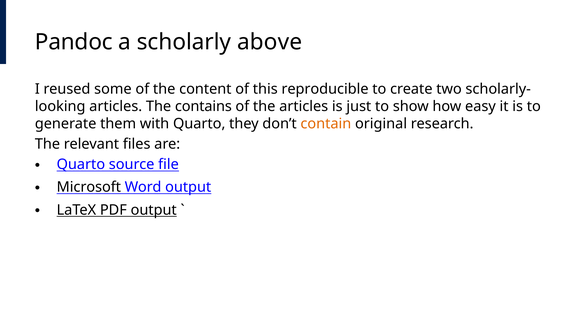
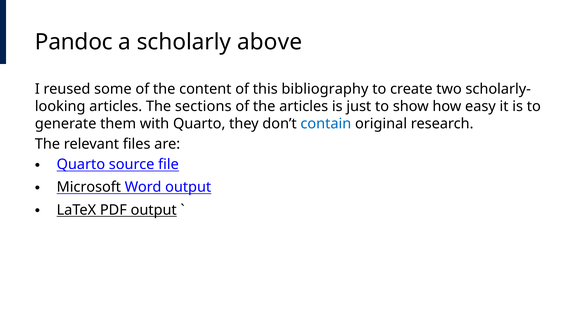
reproducible: reproducible -> bibliography (325, 89)
contains: contains -> sections (203, 106)
contain colour: orange -> blue (326, 124)
